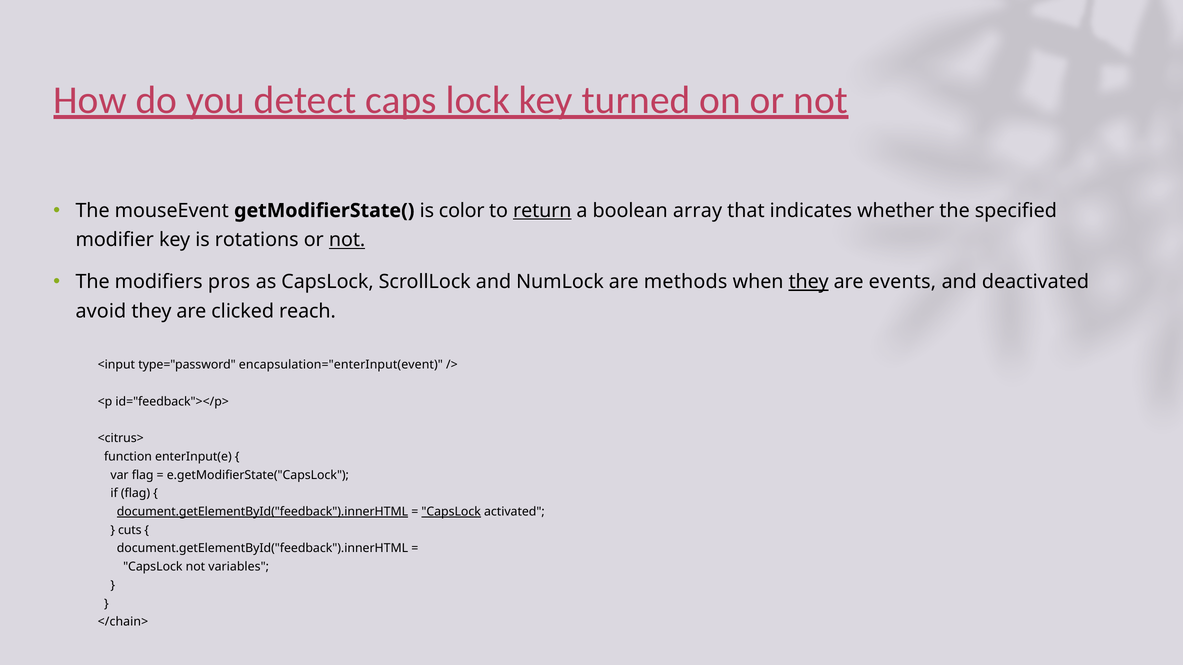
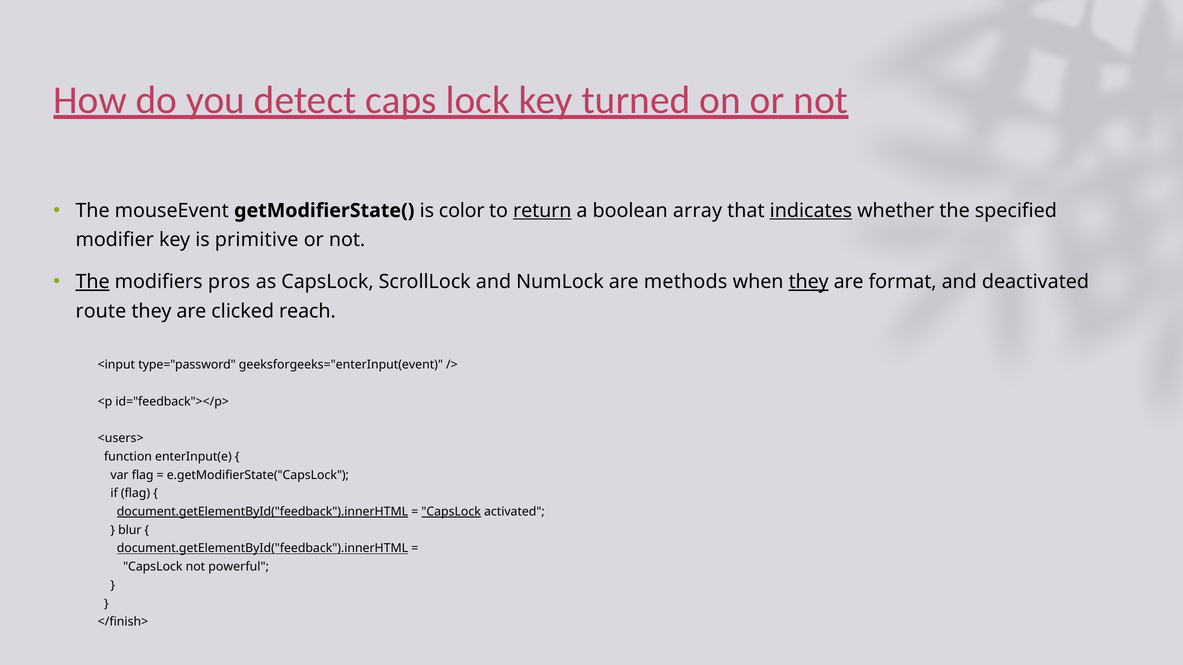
indicates underline: none -> present (811, 211)
rotations: rotations -> primitive (257, 240)
not underline: present -> none (347, 240)
The underline: none -> present (93, 282)
events: events -> format (903, 282)
avoid: avoid -> route (101, 311)
encapsulation="enterInput(event: encapsulation="enterInput(event -> geeksforgeeks="enterInput(event (341, 365)
<citrus>: <citrus> -> <users> (121, 439)
cuts: cuts -> blur (130, 530)
document.getElementById("feedback").innerHTML underline: none -> present (262, 549)
variables: variables -> powerful (239, 567)
</chain>: </chain> -> </finish> (123, 622)
